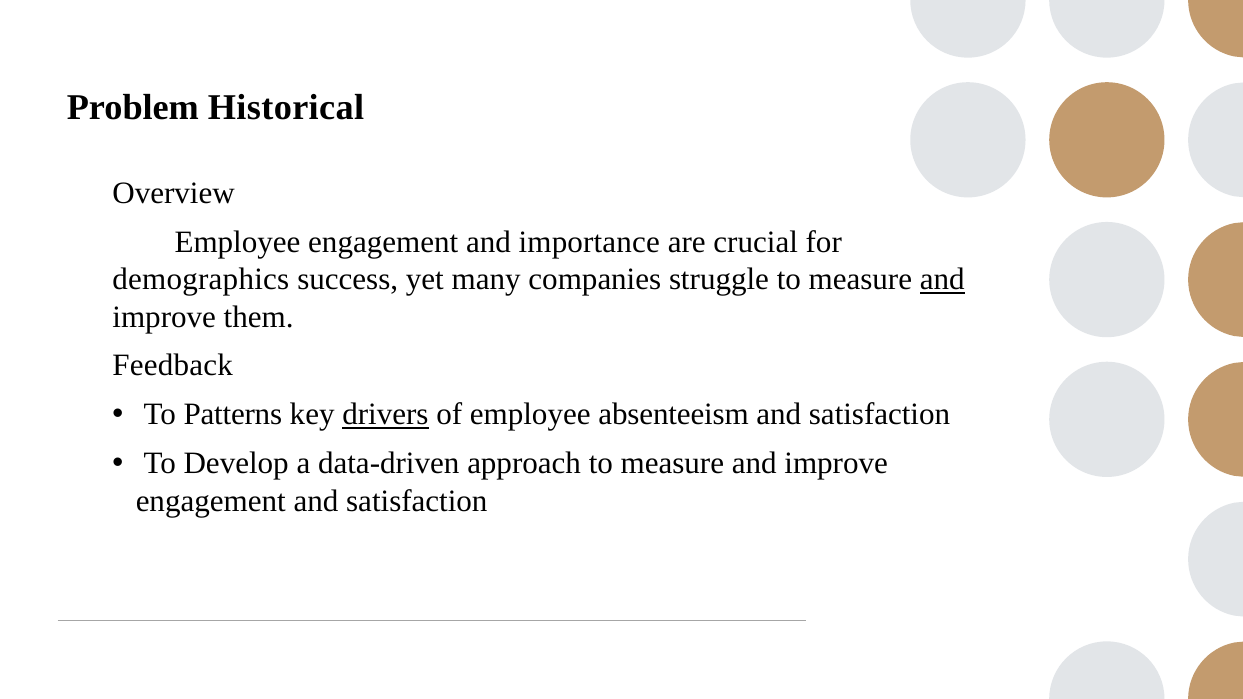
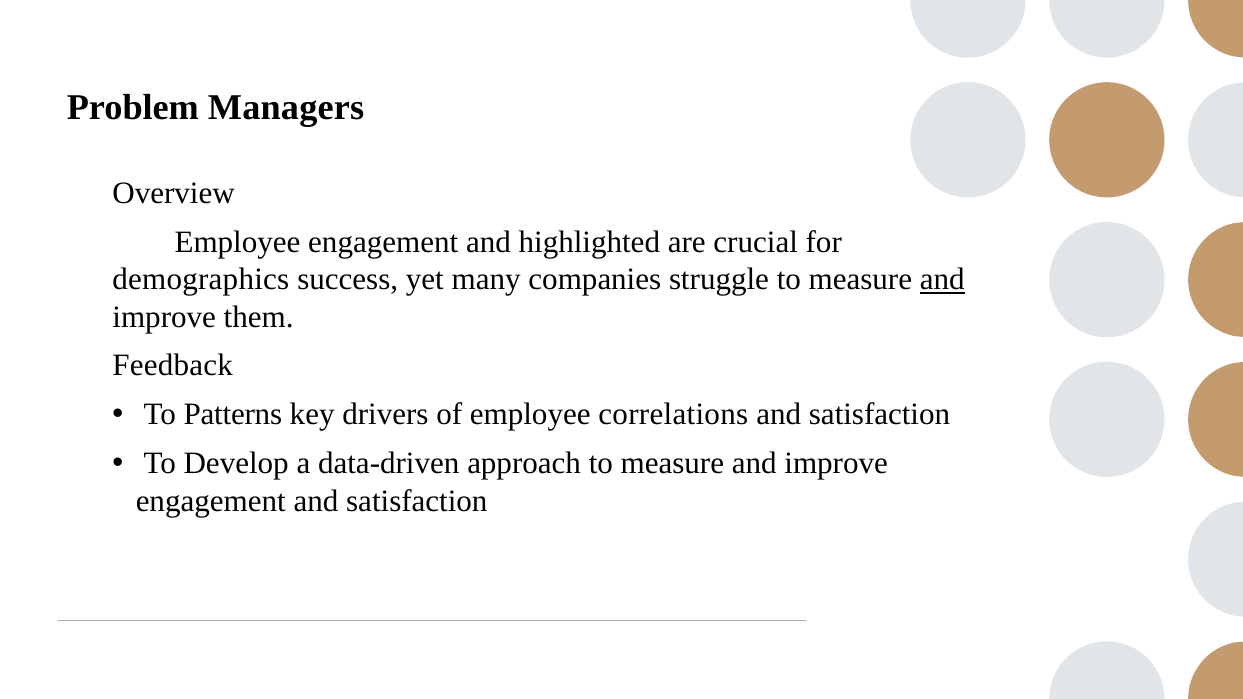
Historical: Historical -> Managers (286, 107)
importance: importance -> highlighted (589, 242)
drivers underline: present -> none (385, 415)
absenteeism: absenteeism -> correlations (673, 415)
